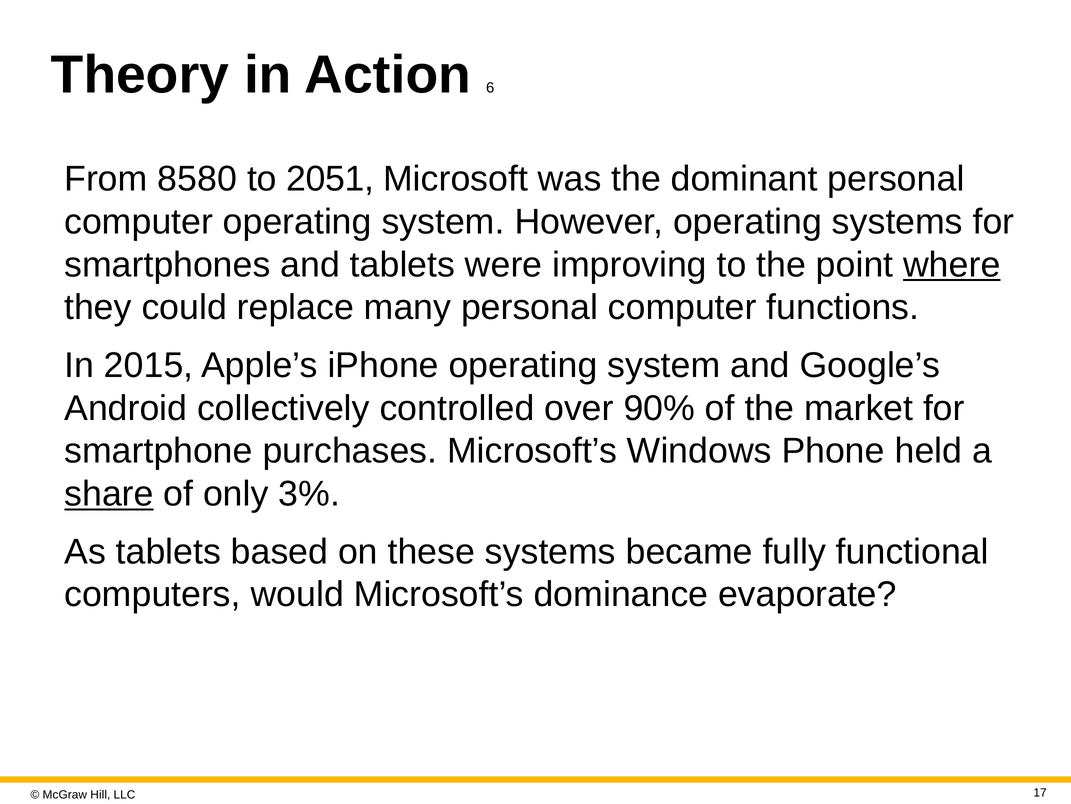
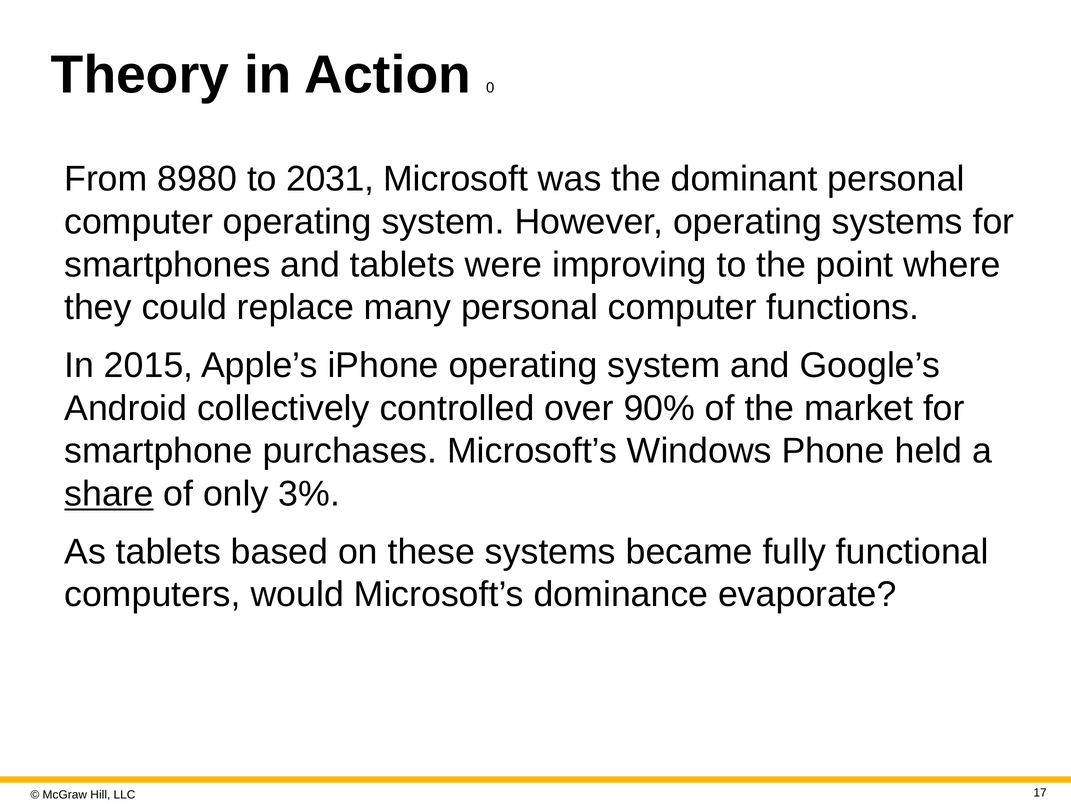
6: 6 -> 0 (490, 88)
85: 85 -> 89 (177, 179)
2051: 2051 -> 2031 (330, 179)
where underline: present -> none (952, 264)
